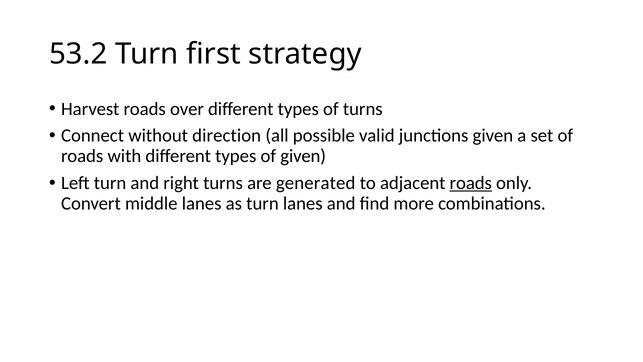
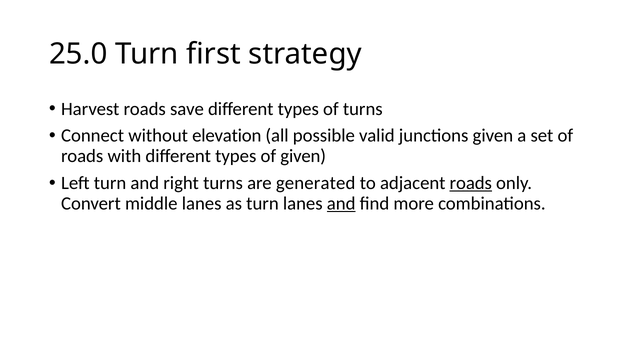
53.2: 53.2 -> 25.0 (78, 54)
over: over -> save (187, 109)
direction: direction -> elevation (227, 136)
and underline: none -> present (341, 203)
